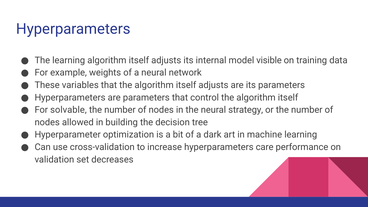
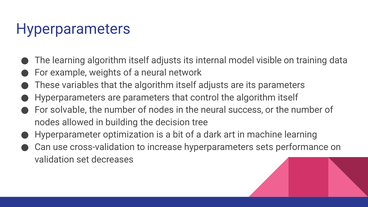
strategy: strategy -> success (246, 110)
care: care -> sets (265, 147)
